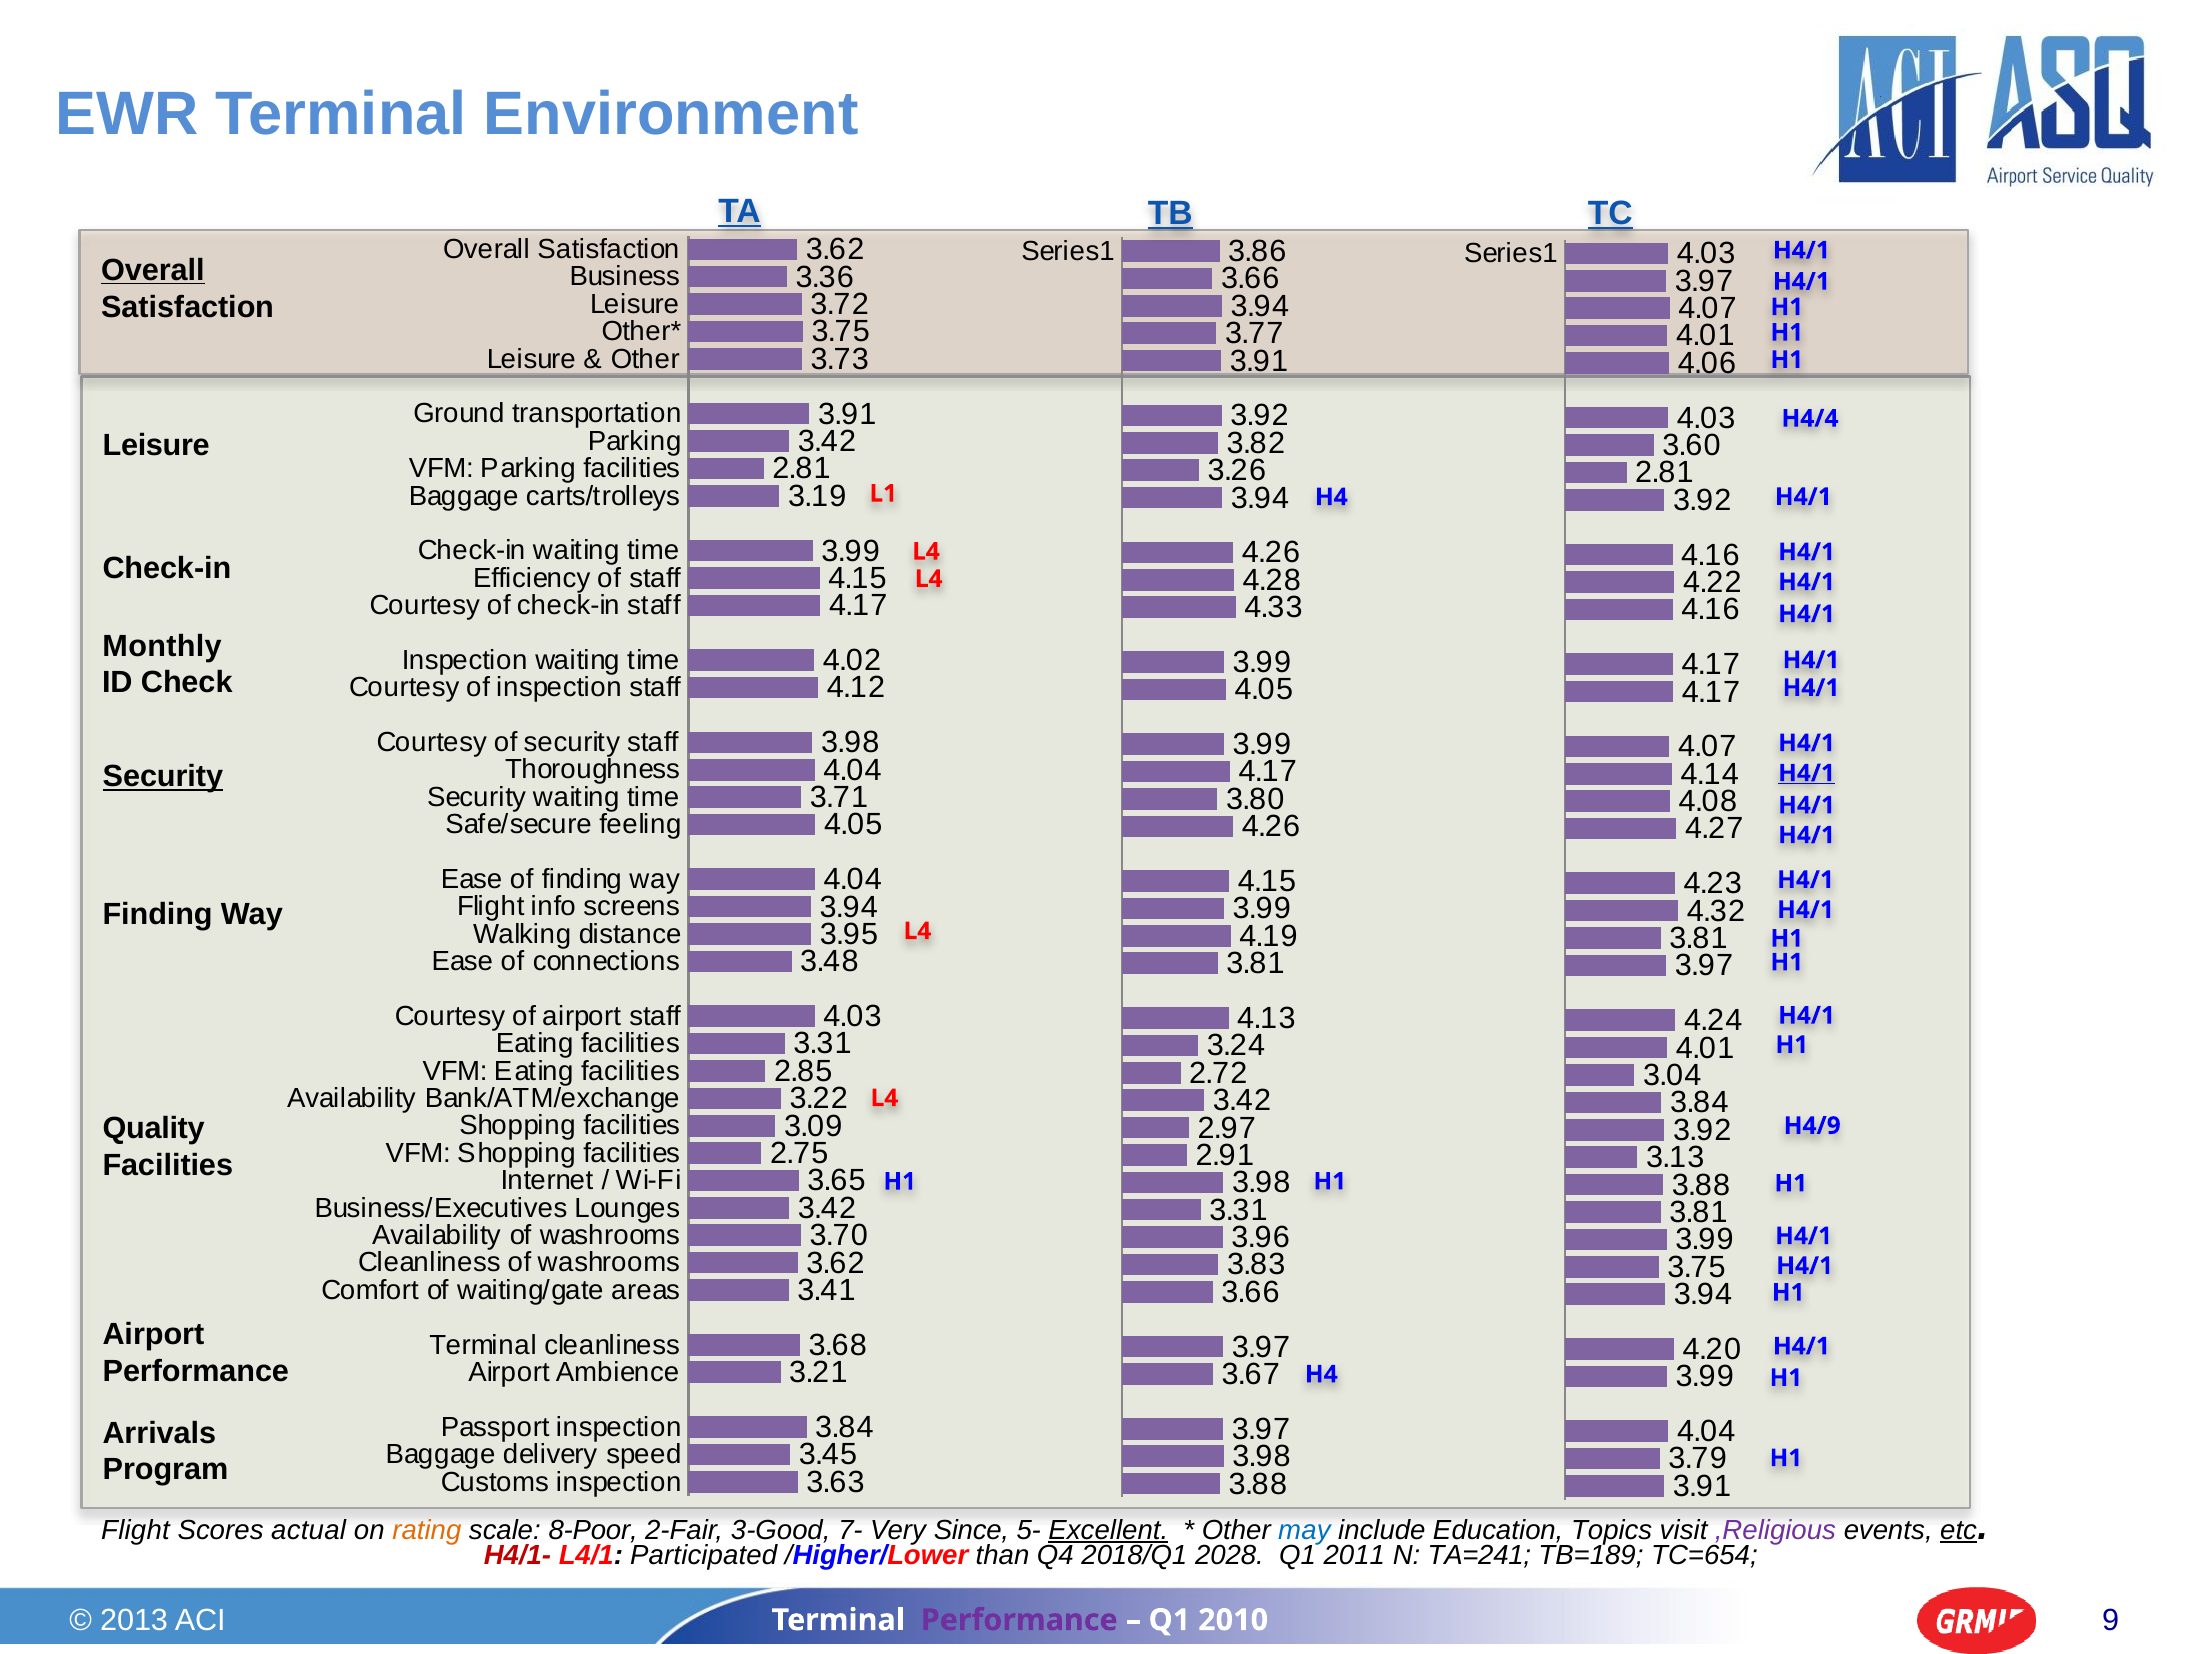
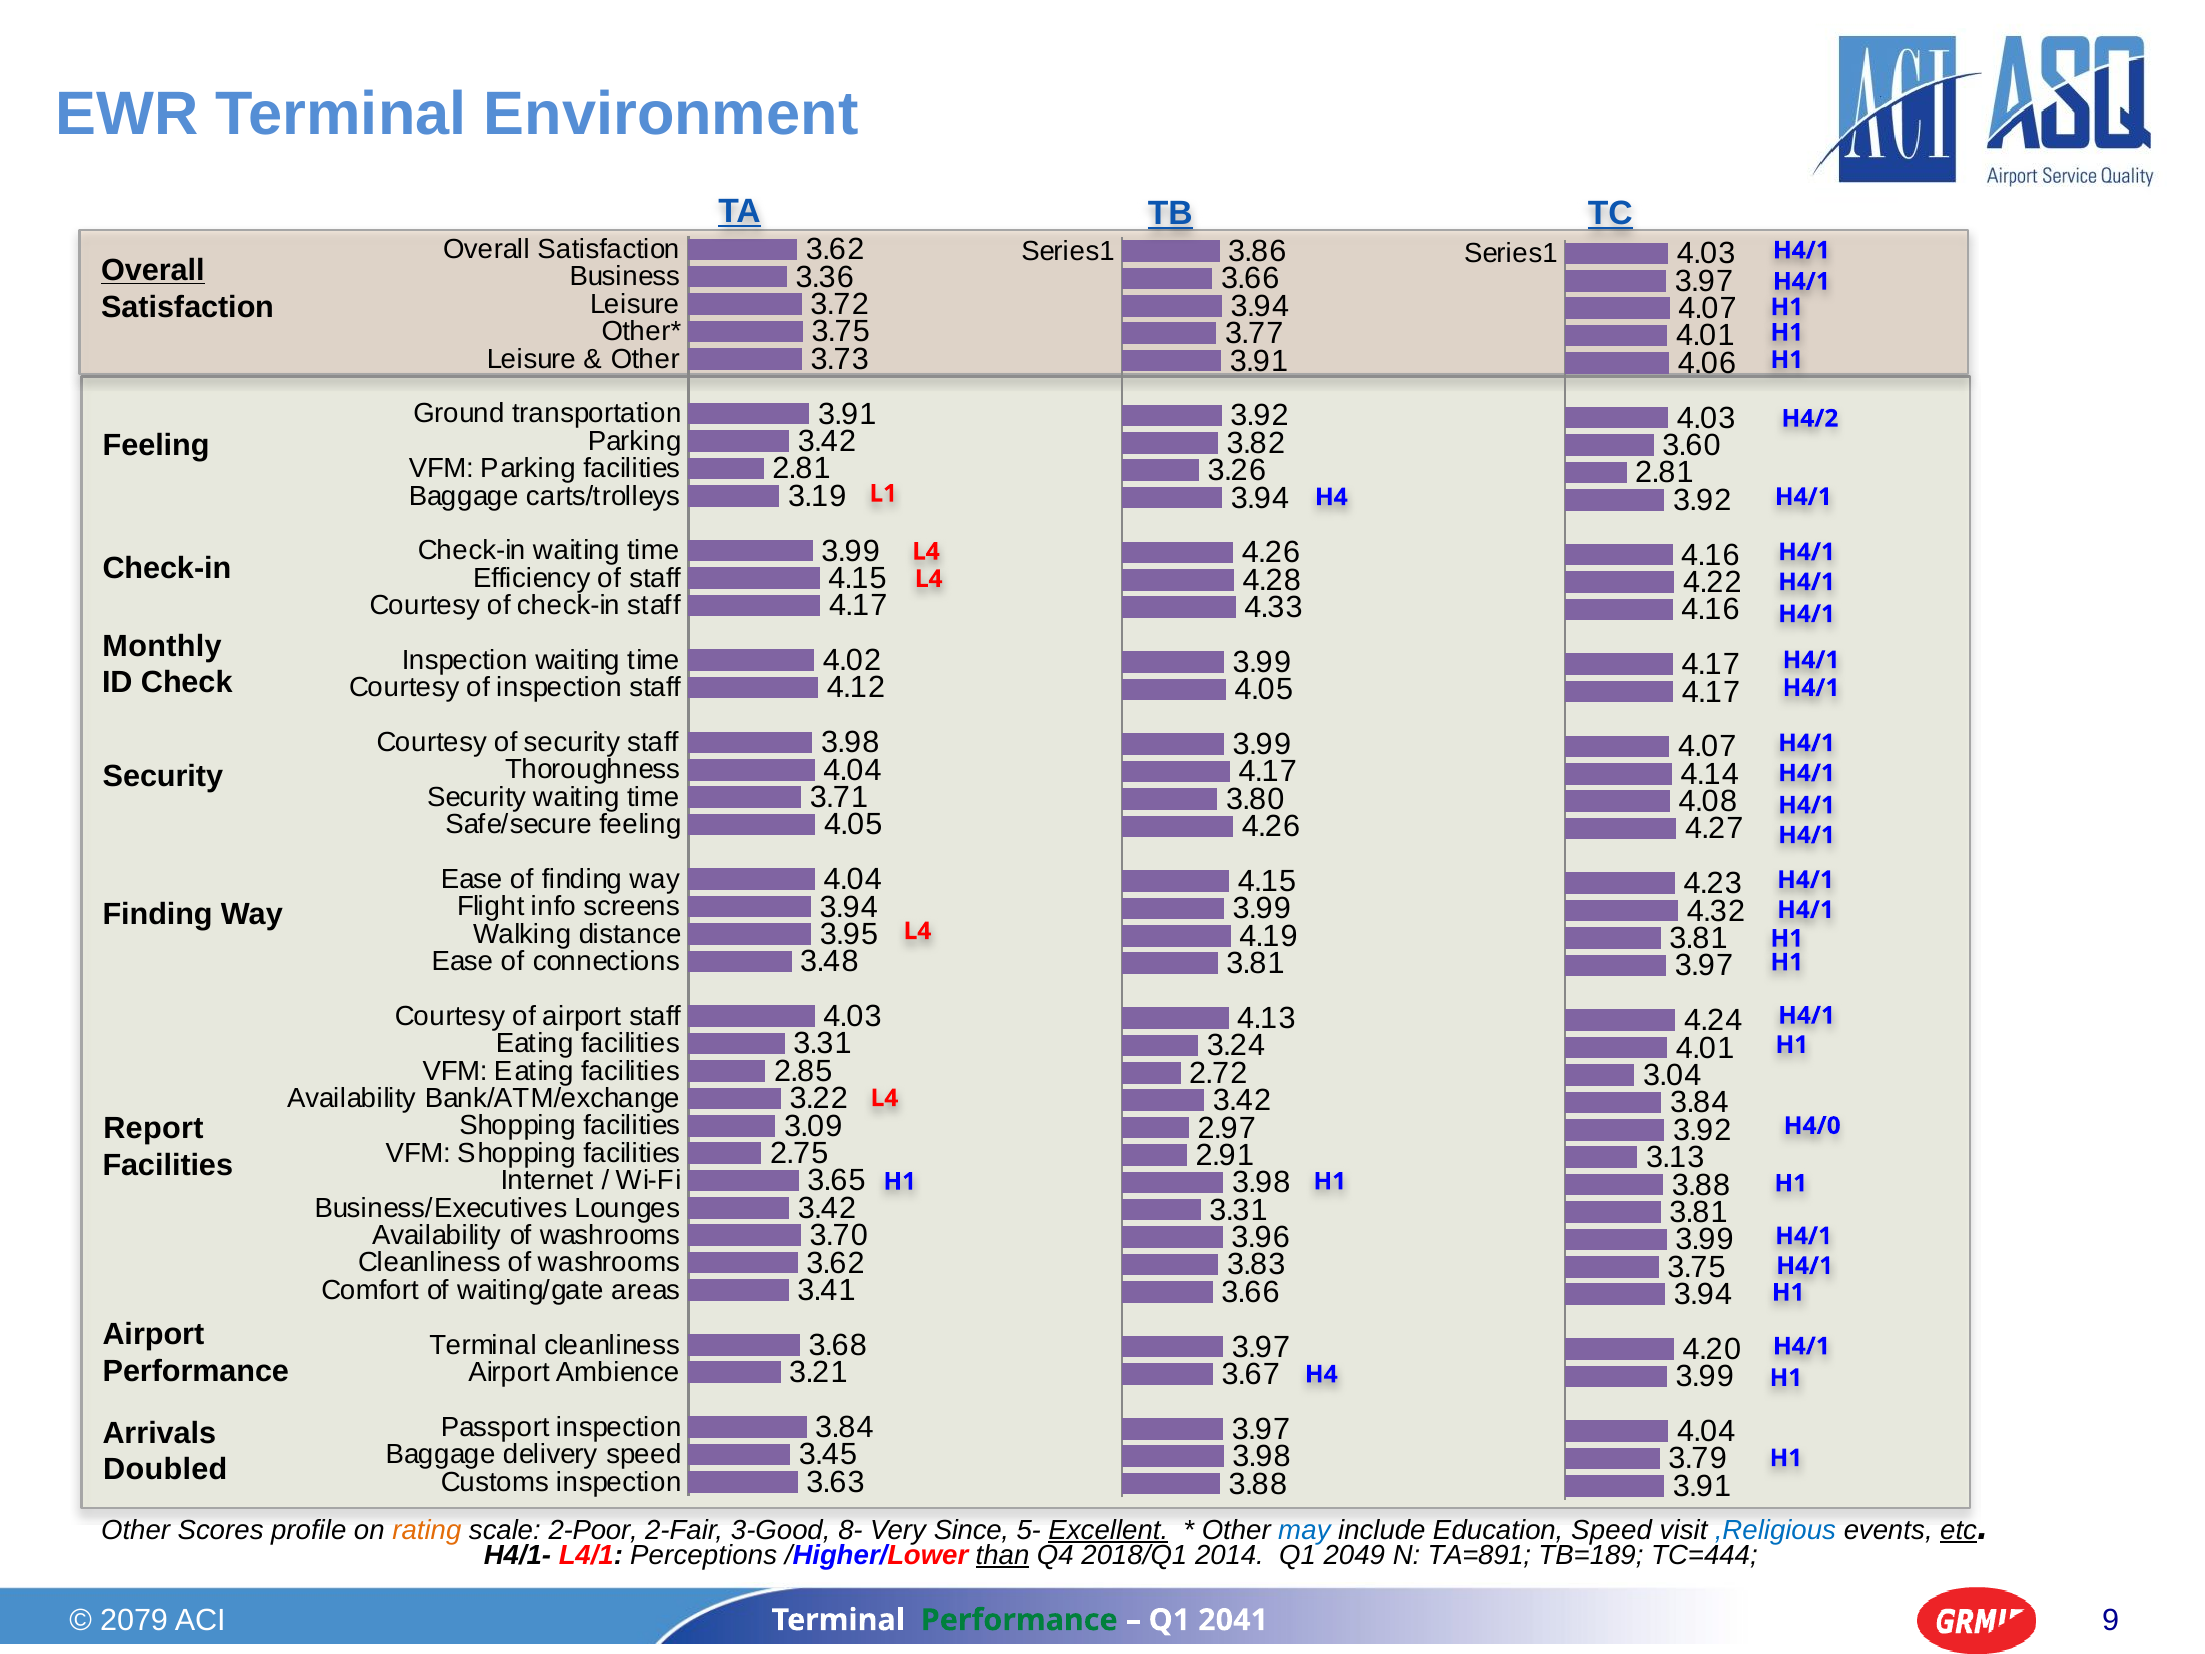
H4/4: H4/4 -> H4/2 (1810, 418)
Leisure: Leisure -> Feeling (156, 445)
Security underline: present -> none (163, 777)
H4/1 underline: present -> none (1807, 773)
Quality: Quality -> Report (153, 1128)
H4/9: H4/9 -> H4/0 (1812, 1126)
Program: Program -> Doubled (165, 1470)
Flight: Flight -> Other (136, 1530)
actual: actual -> profile (309, 1530)
8-Poor: 8-Poor -> 2-Poor (593, 1530)
7-: 7- -> 8- (850, 1530)
Education Topics: Topics -> Speed (1612, 1530)
,Religious colour: purple -> blue (1775, 1530)
H4/1- colour: red -> black (517, 1555)
Participated: Participated -> Perceptions (704, 1555)
than underline: none -> present (1003, 1555)
2028: 2028 -> 2014 (1229, 1555)
2011: 2011 -> 2049 (1354, 1555)
TA=241: TA=241 -> TA=891 (1479, 1555)
TC=654: TC=654 -> TC=444 (1704, 1555)
2013: 2013 -> 2079 (134, 1620)
Performance colour: purple -> green (1019, 1620)
2010: 2010 -> 2041 (1233, 1620)
